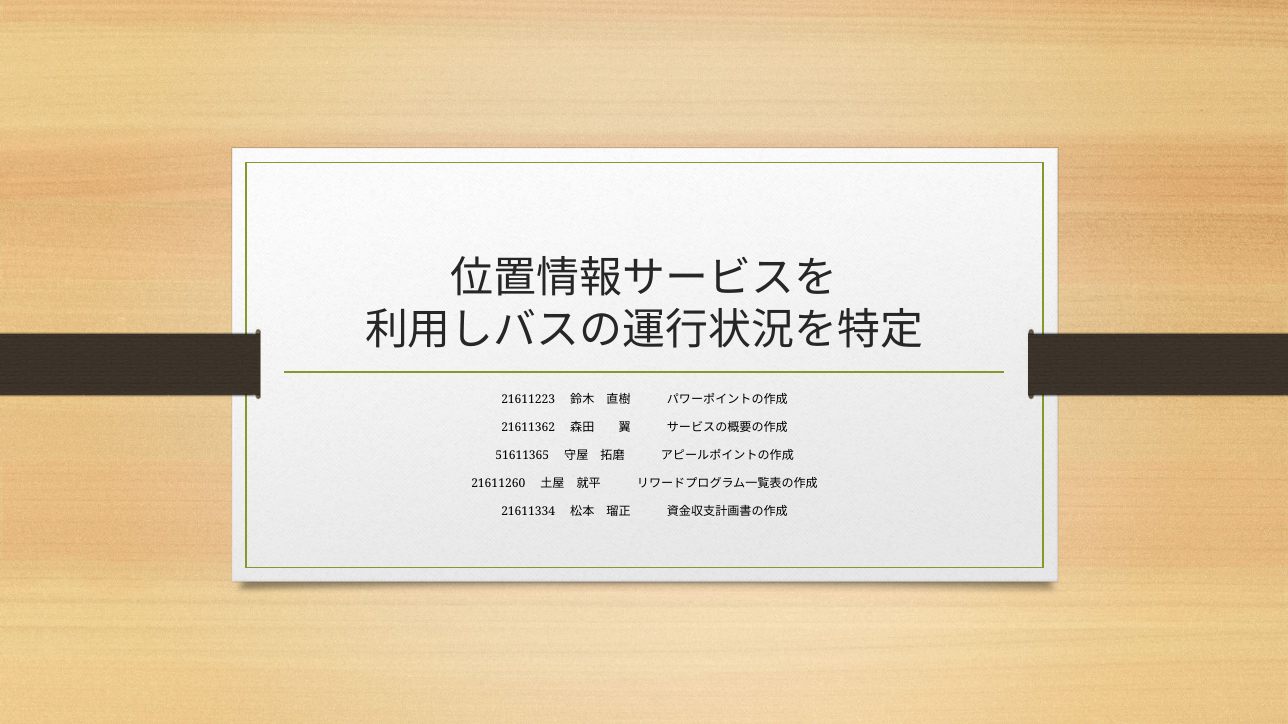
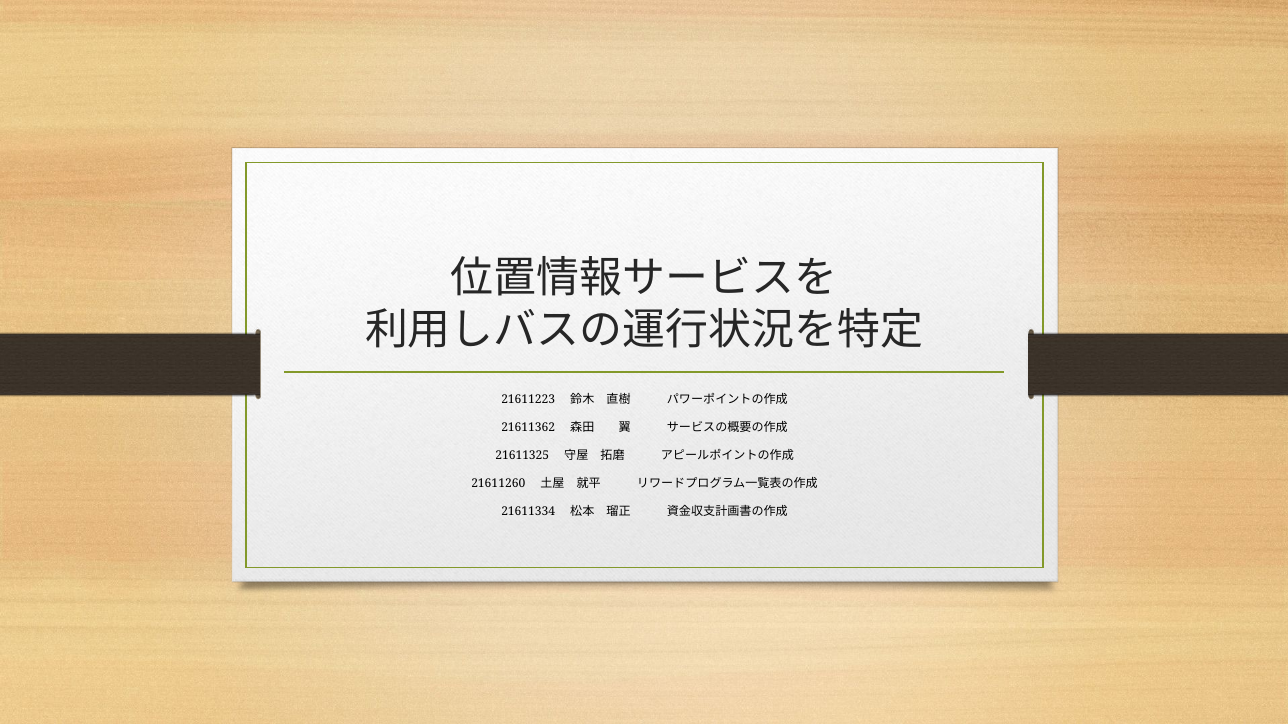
51611365: 51611365 -> 21611325 (522, 456)
